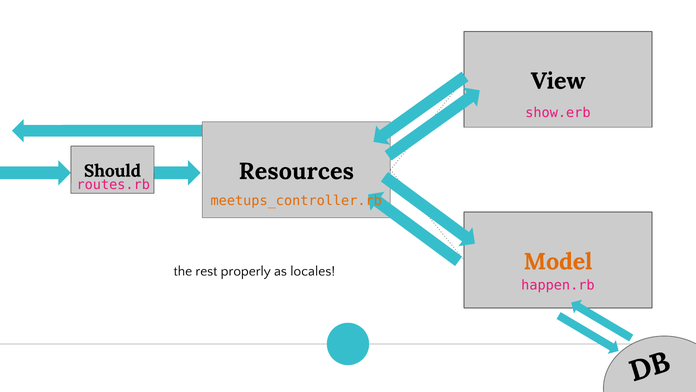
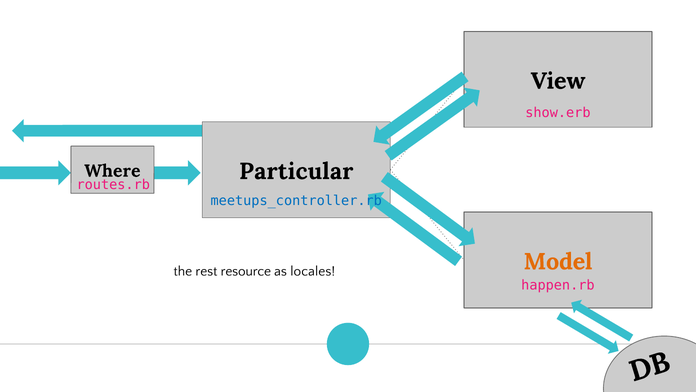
Resources: Resources -> Particular (296, 171)
Should: Should -> Where (112, 171)
meetups_controller.rb colour: orange -> blue (296, 201)
properly: properly -> resource (246, 271)
